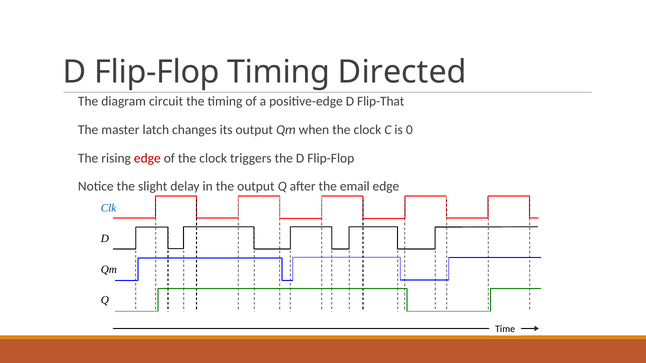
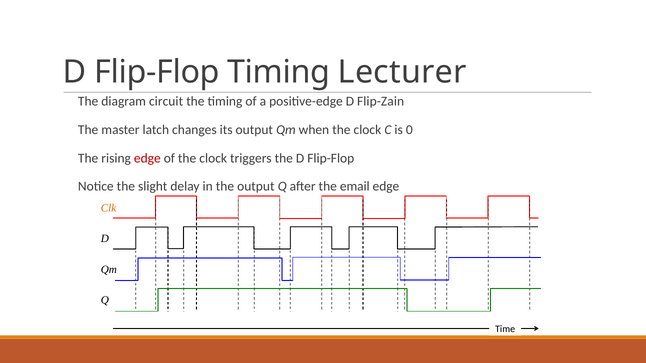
Directed: Directed -> Lecturer (402, 72)
Flip-That: Flip-That -> Flip-Zain (381, 102)
Clk colour: blue -> orange (109, 208)
